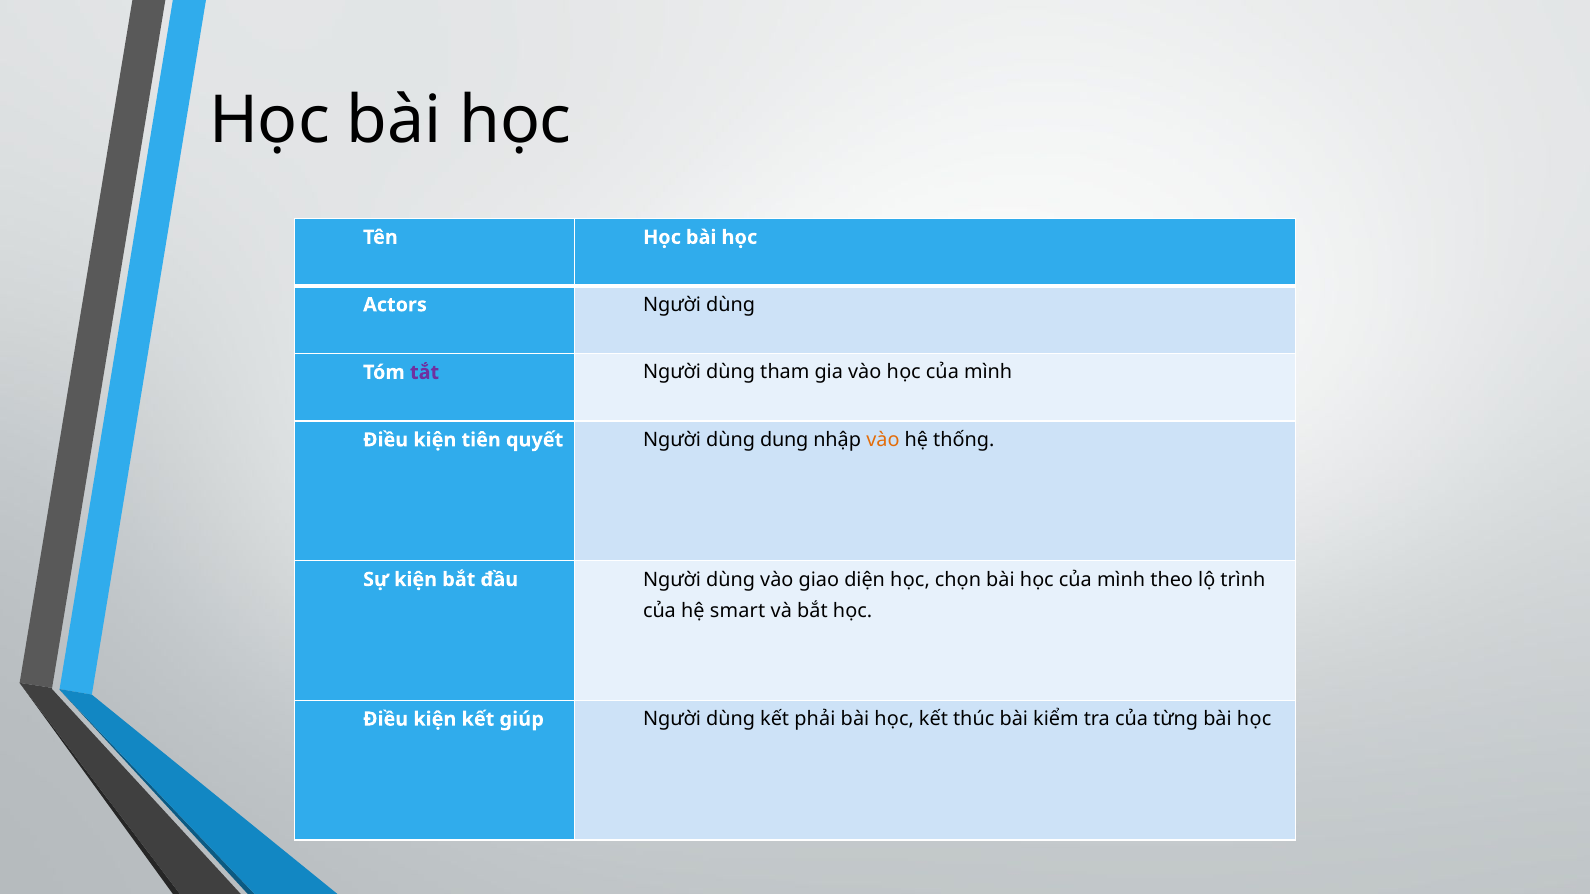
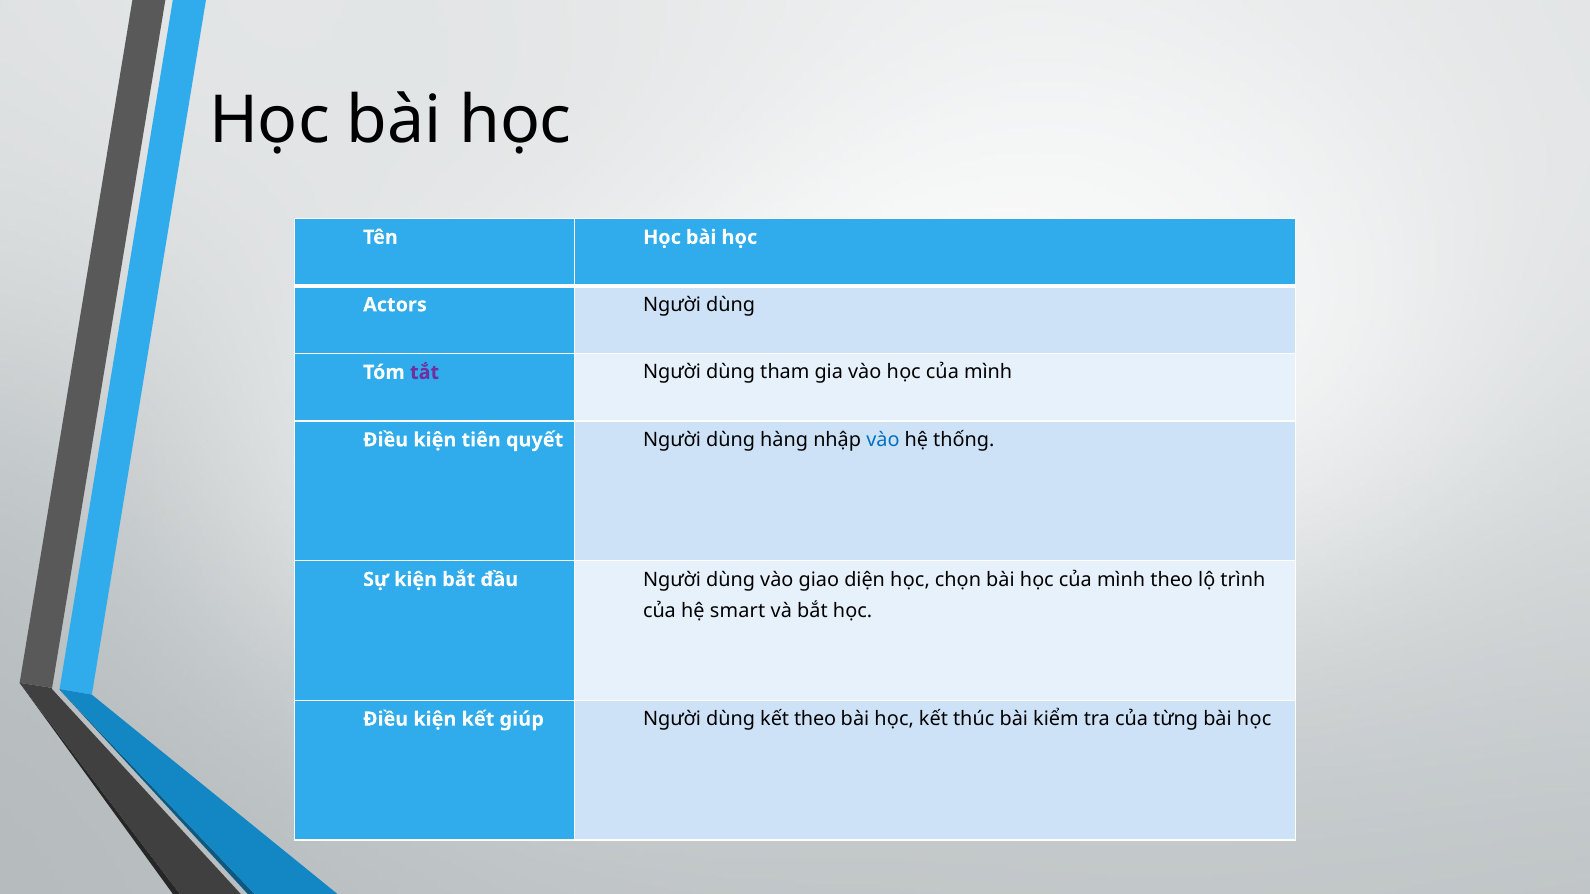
dung: dung -> hàng (784, 440)
vào colour: orange -> blue (883, 440)
kết phải: phải -> theo (815, 719)
